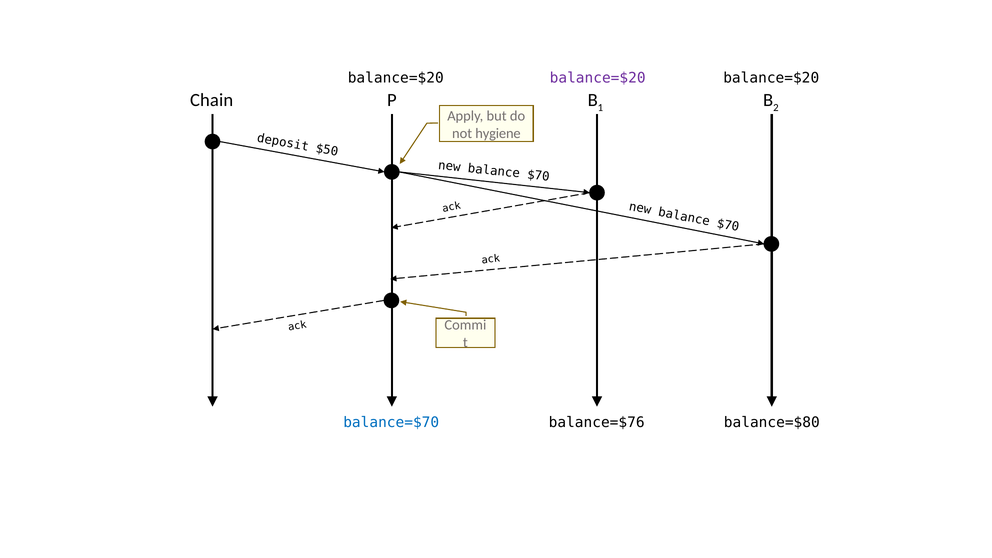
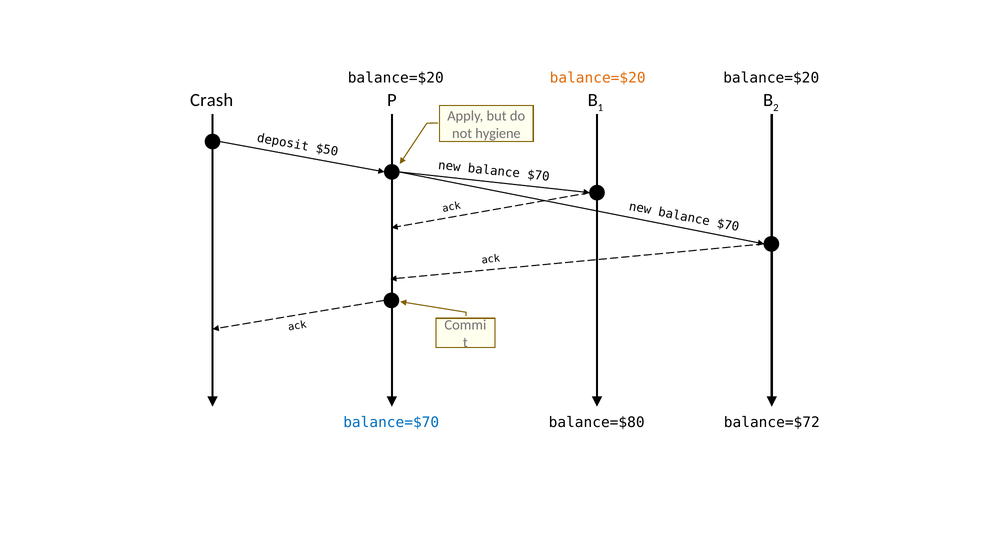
balance=$20 colour: purple -> orange (598, 78)
Chain: Chain -> Crash (212, 100)
balance=$76: balance=$76 -> balance=$80 (597, 422)
balance=$80: balance=$80 -> balance=$72 (772, 422)
